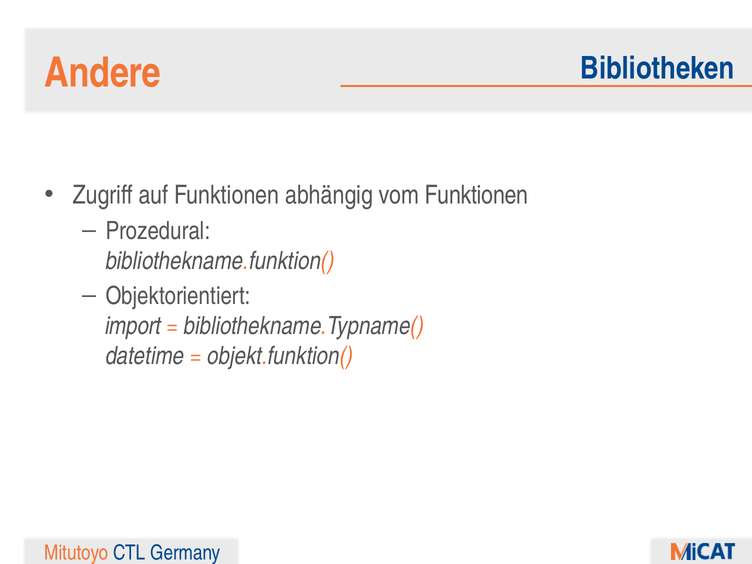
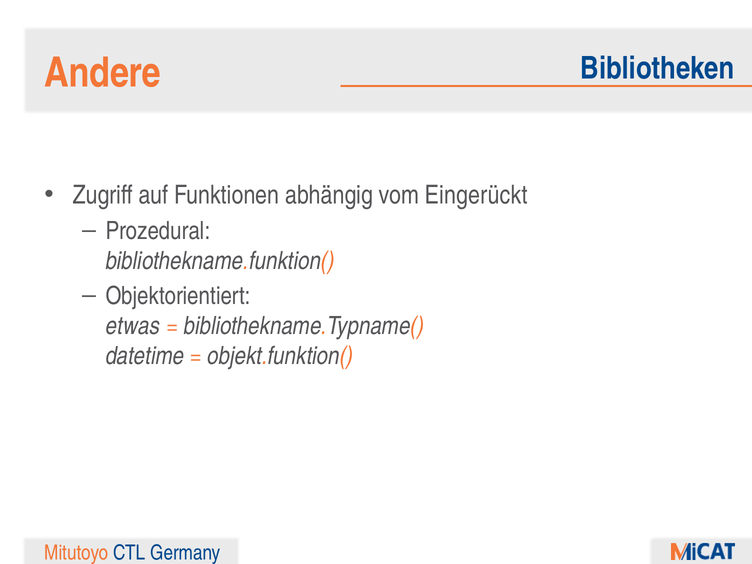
vom Funktionen: Funktionen -> Eingerückt (476, 195)
import: import -> etwas (133, 326)
